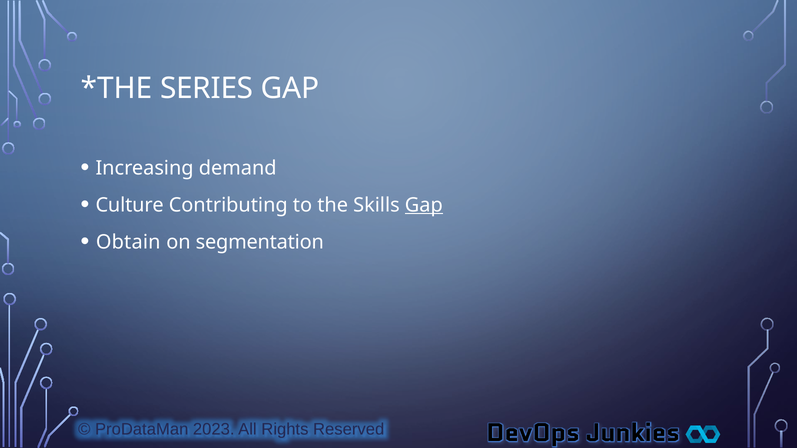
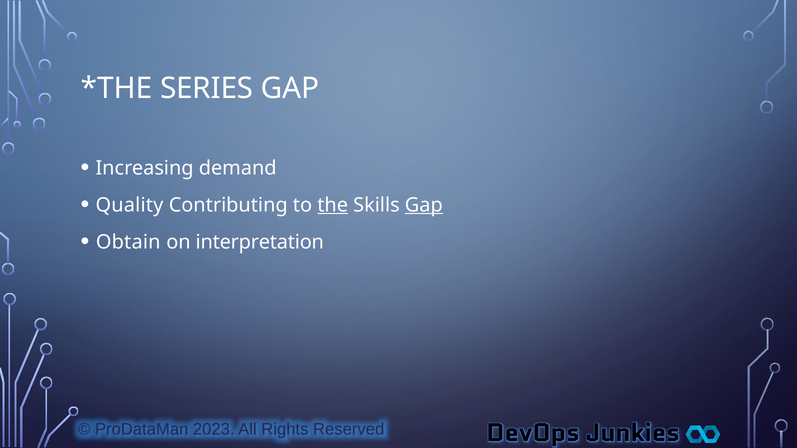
Culture: Culture -> Quality (129, 205)
the underline: none -> present (333, 205)
segmentation: segmentation -> interpretation (260, 242)
